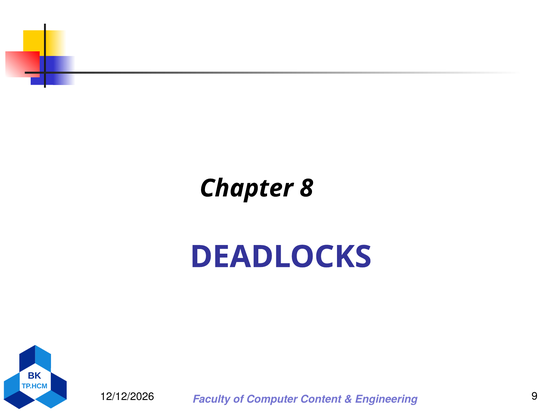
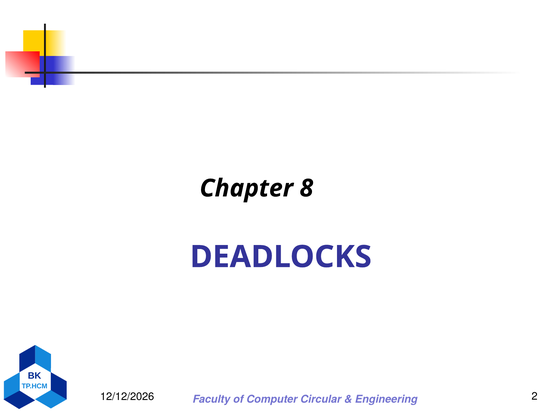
Content: Content -> Circular (321, 398)
9: 9 -> 2 (535, 396)
